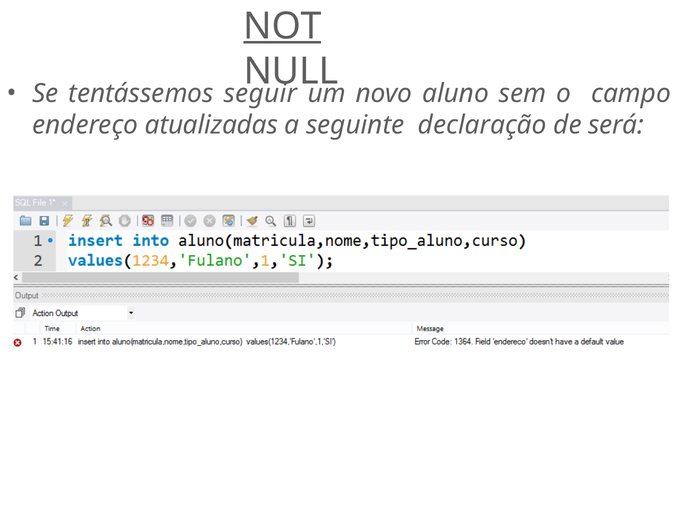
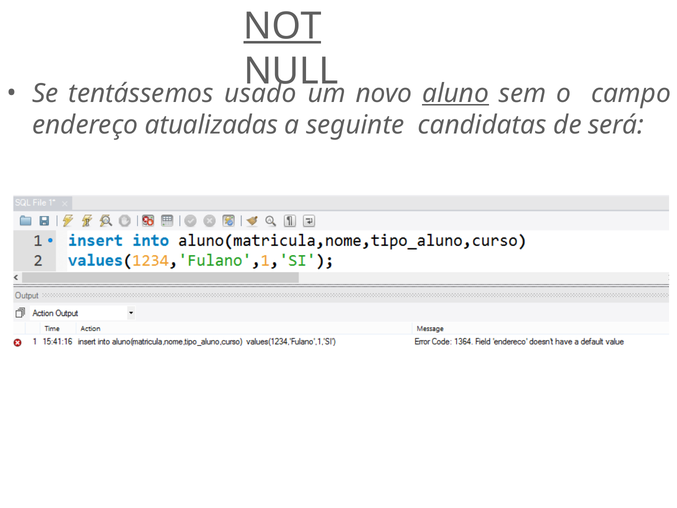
seguir: seguir -> usado (260, 94)
aluno underline: none -> present (456, 94)
declaração: declaração -> candidatas (482, 125)
